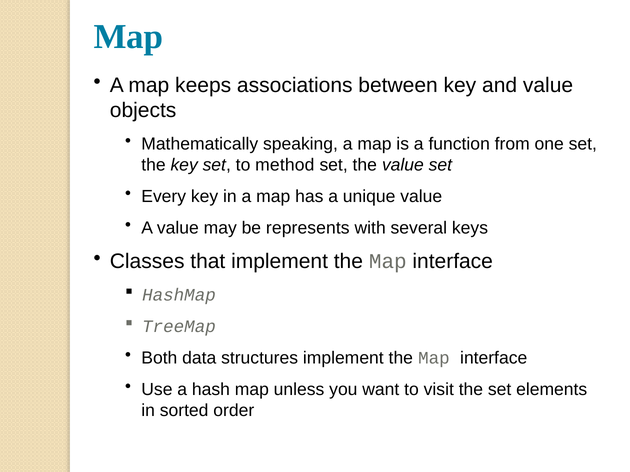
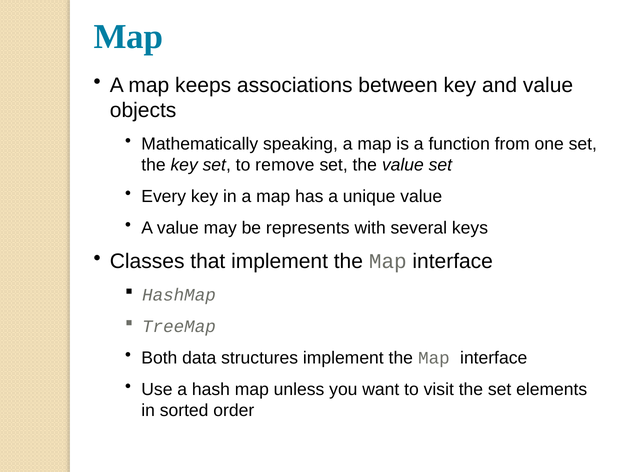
method: method -> remove (285, 165)
